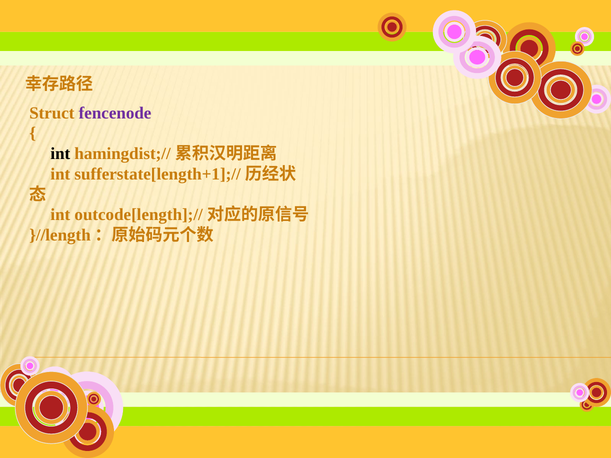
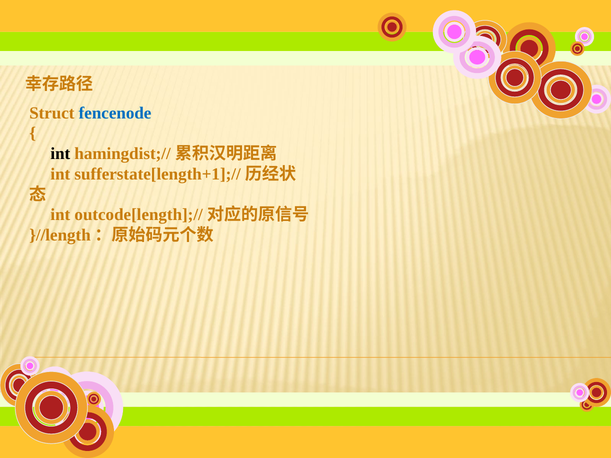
fencenode colour: purple -> blue (115, 113)
